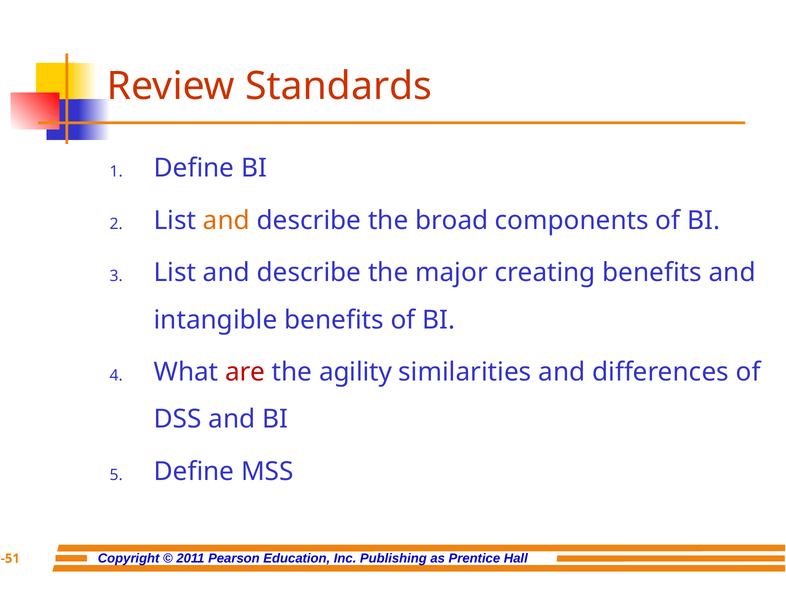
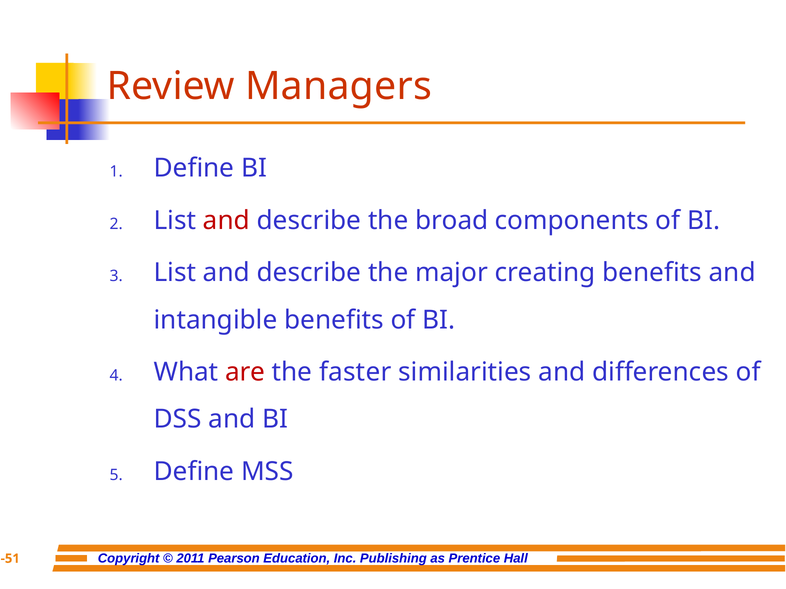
Standards: Standards -> Managers (338, 87)
and colour: orange -> red (226, 221)
agility: agility -> faster (355, 373)
